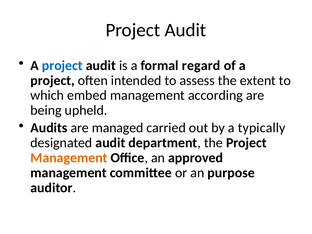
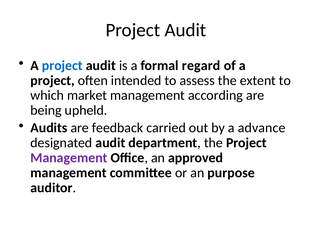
embed: embed -> market (87, 95)
managed: managed -> feedback (118, 128)
typically: typically -> advance (262, 128)
Management colour: orange -> purple (69, 158)
